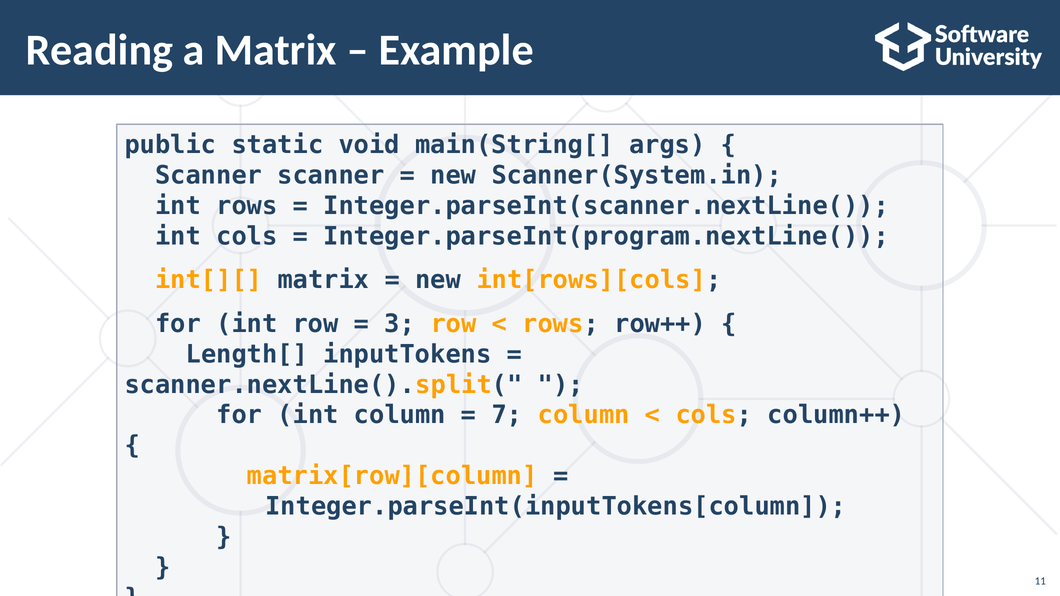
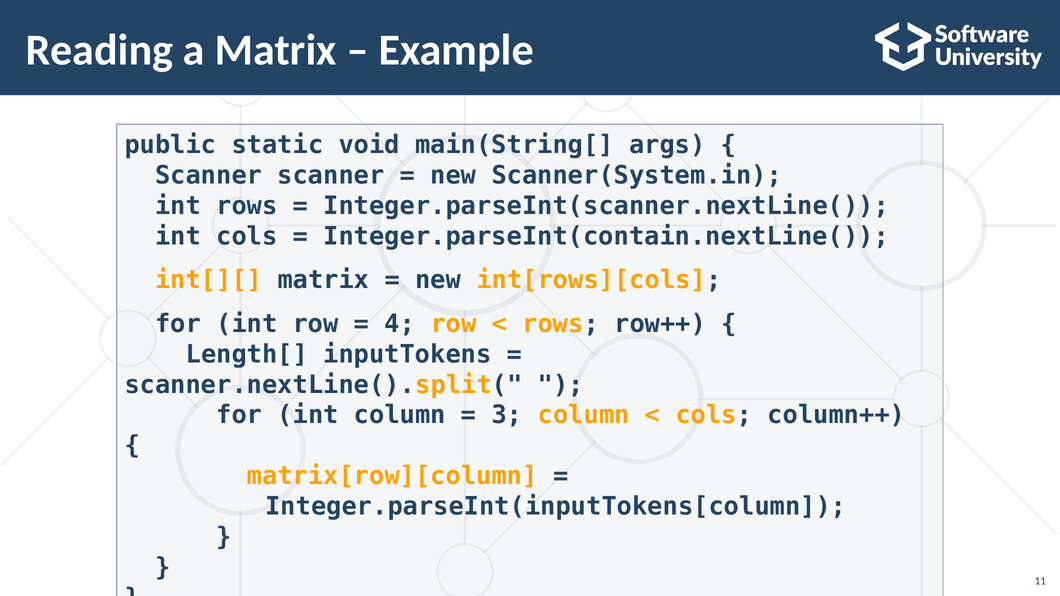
Integer.parseInt(program.nextLine(: Integer.parseInt(program.nextLine( -> Integer.parseInt(contain.nextLine( (606, 237)
3: 3 -> 4 (400, 324)
7: 7 -> 3 (507, 415)
